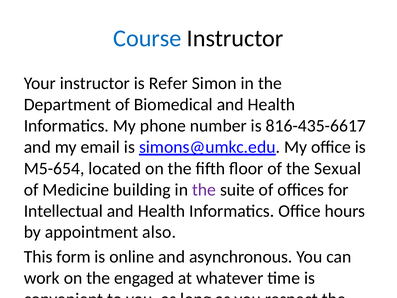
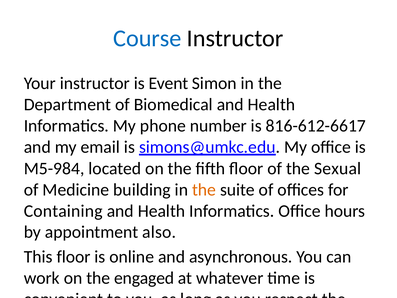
Refer: Refer -> Event (168, 83)
816-435-6617: 816-435-6617 -> 816-612-6617 (316, 126)
M5-654: M5-654 -> M5-984 (54, 168)
the colour: purple -> orange (204, 190)
Intellectual: Intellectual -> Containing (63, 211)
This form: form -> floor (74, 257)
